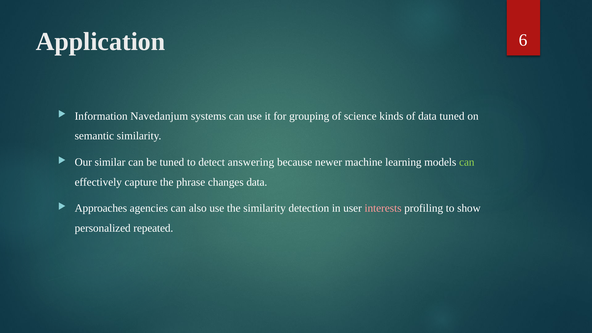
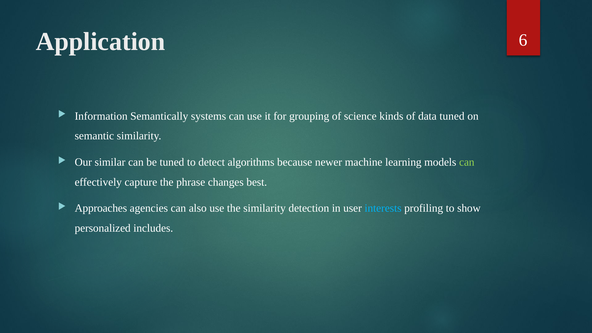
Navedanjum: Navedanjum -> Semantically (159, 116)
answering: answering -> algorithms (251, 162)
changes data: data -> best (257, 182)
interests colour: pink -> light blue (383, 208)
repeated: repeated -> includes (153, 228)
